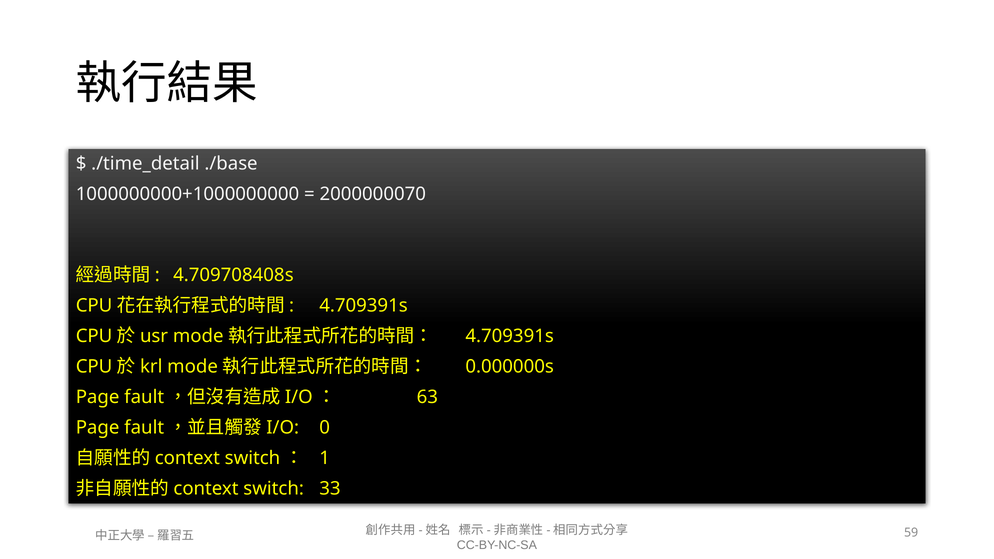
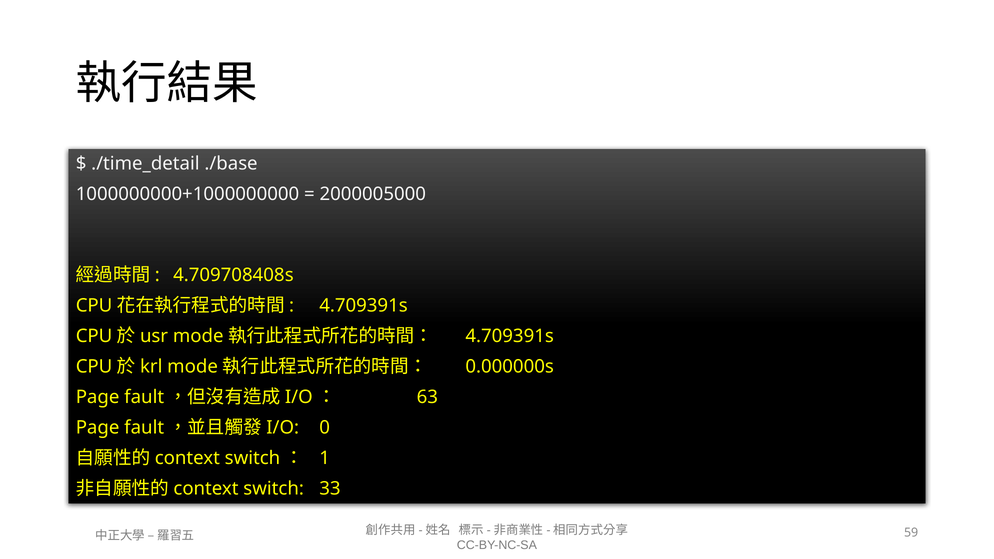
2000000070: 2000000070 -> 2000005000 (373, 194)
